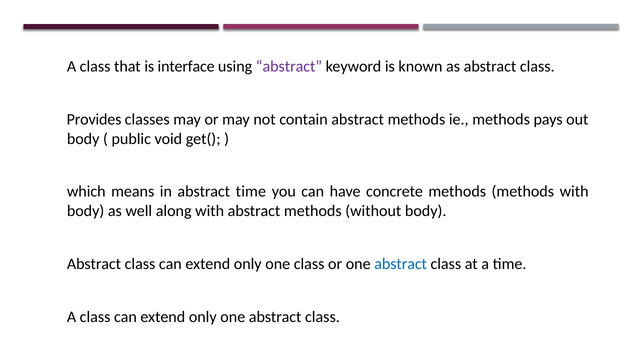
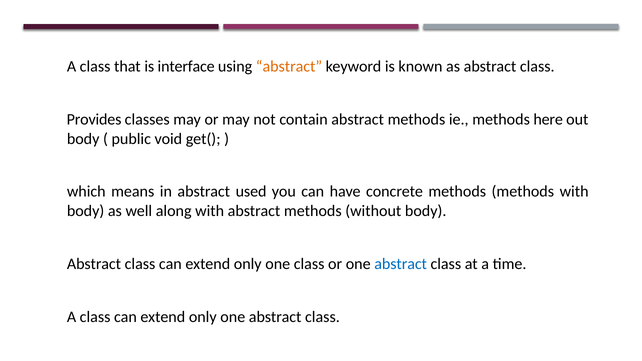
abstract colour: purple -> orange (289, 67)
pays: pays -> here (548, 120)
abstract time: time -> used (251, 192)
